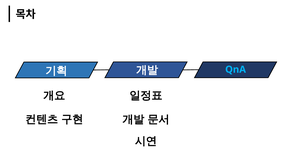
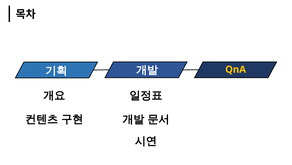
QnA colour: light blue -> yellow (236, 69)
